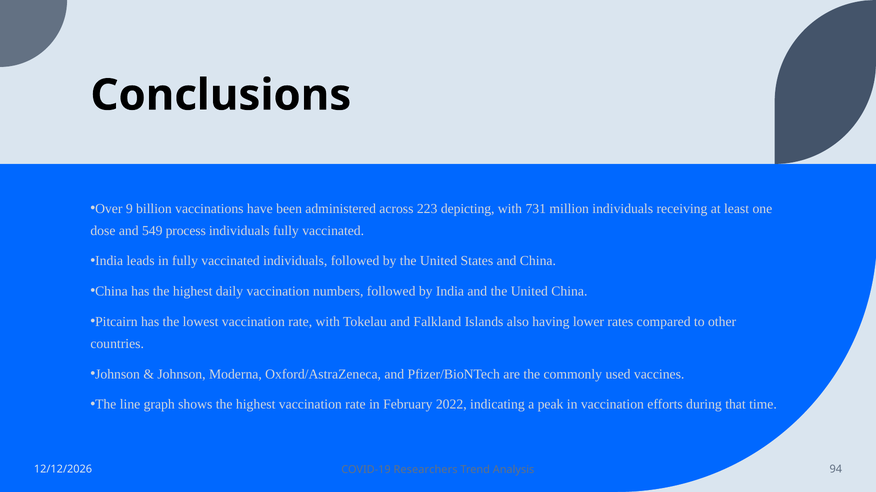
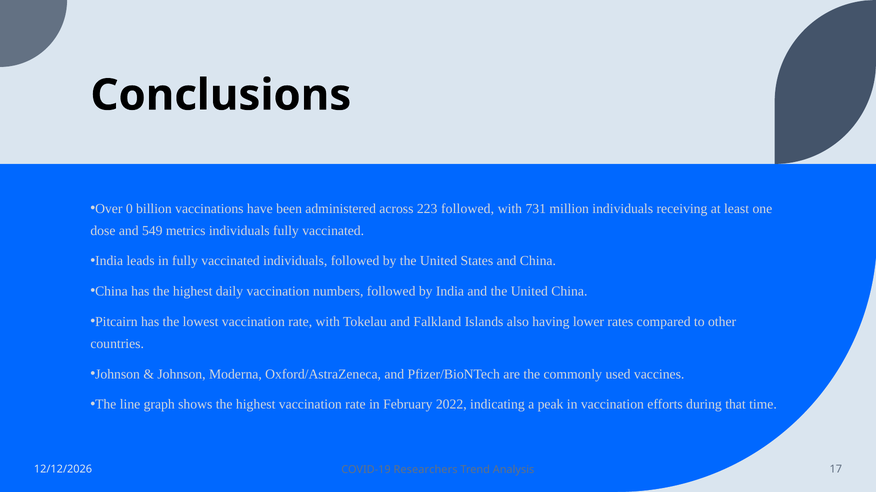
9: 9 -> 0 (129, 209)
223 depicting: depicting -> followed (468, 209)
process: process -> metrics (186, 231)
94: 94 -> 17 (836, 470)
